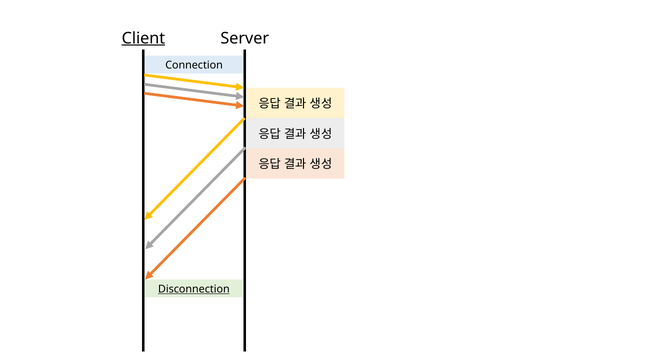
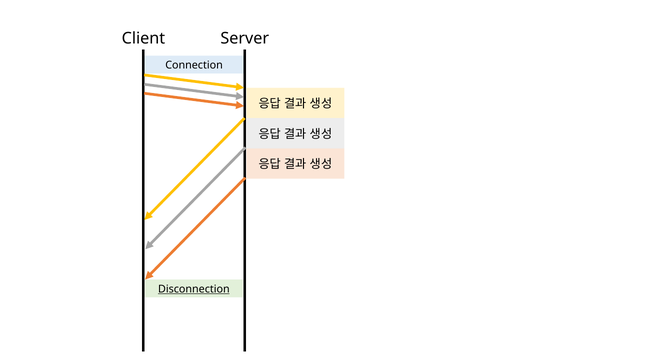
Client underline: present -> none (143, 38)
